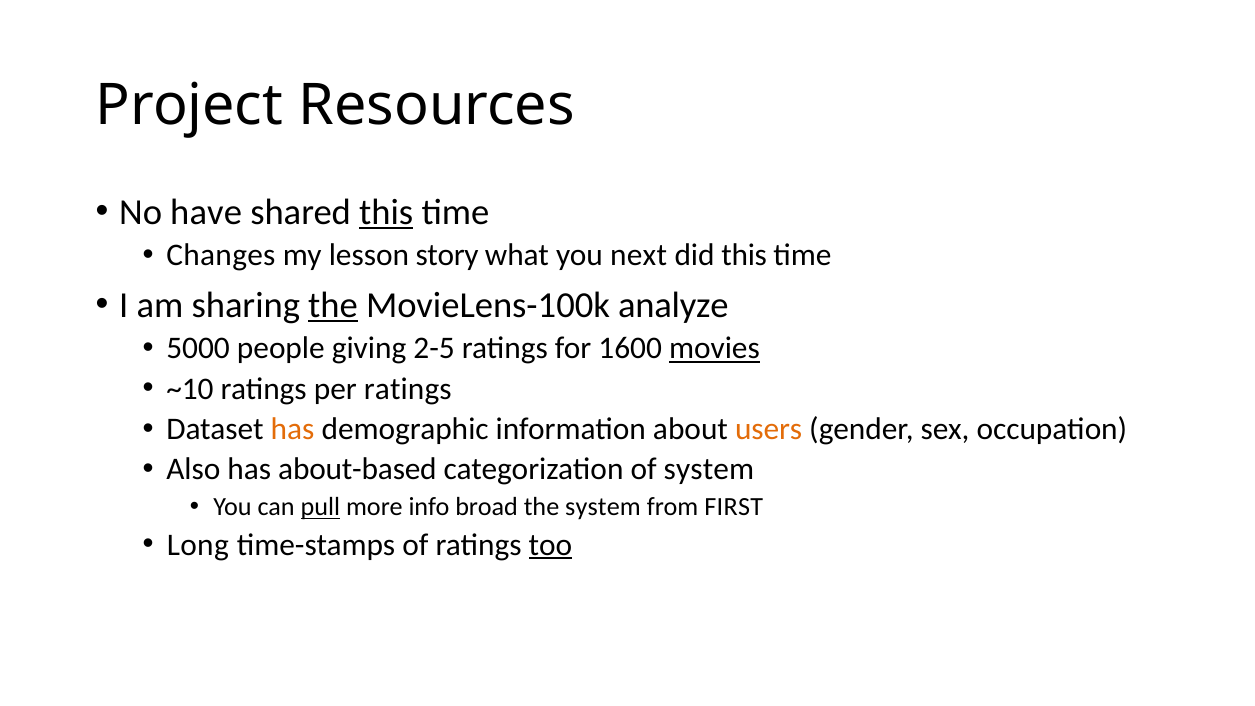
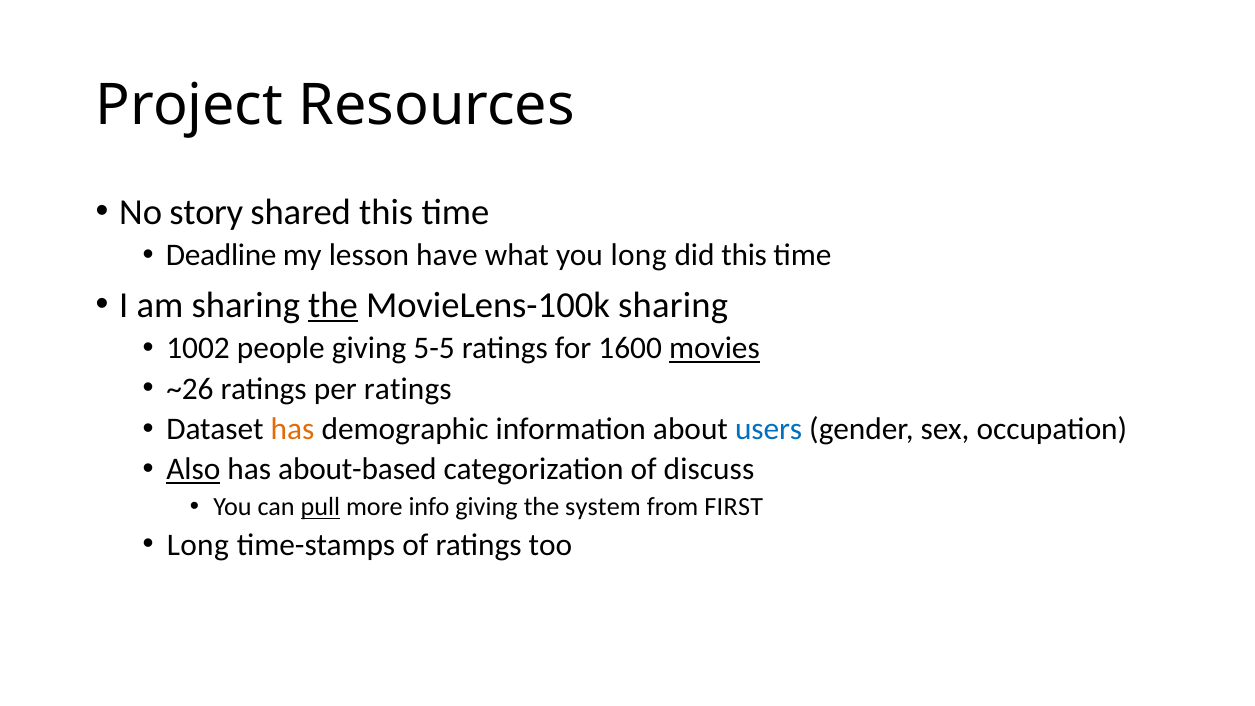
have: have -> story (206, 212)
this underline: present -> none (386, 212)
Changes: Changes -> Deadline (221, 255)
story: story -> have (447, 255)
you next: next -> long (639, 255)
MovieLens-100k analyze: analyze -> sharing (673, 305)
5000: 5000 -> 1002 (198, 348)
2-5: 2-5 -> 5-5 (434, 348)
~10: ~10 -> ~26 (190, 389)
users colour: orange -> blue (769, 429)
Also underline: none -> present (193, 469)
of system: system -> discuss (709, 469)
info broad: broad -> giving (487, 507)
too underline: present -> none (550, 545)
